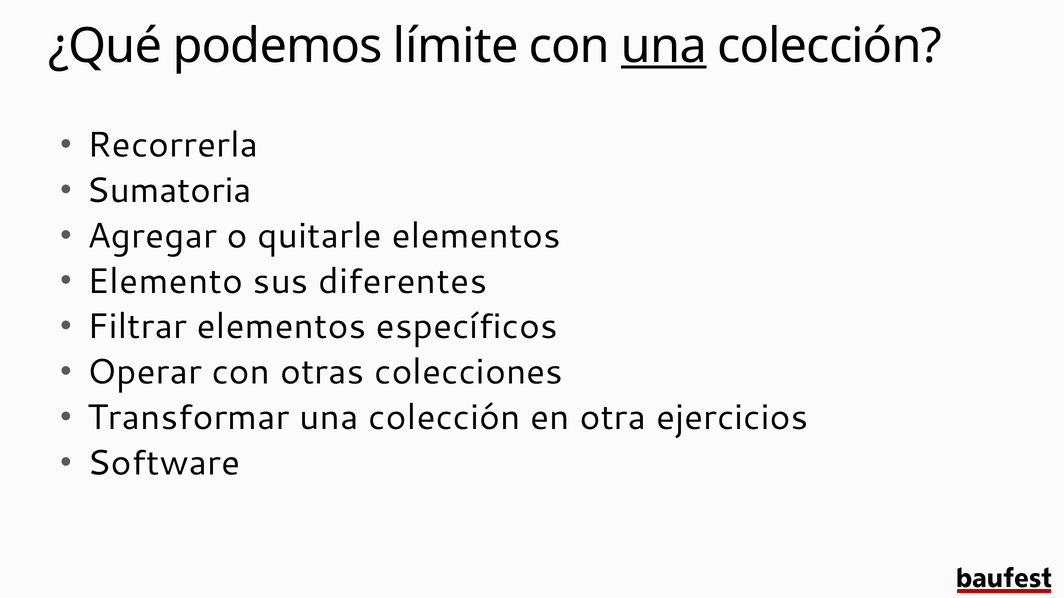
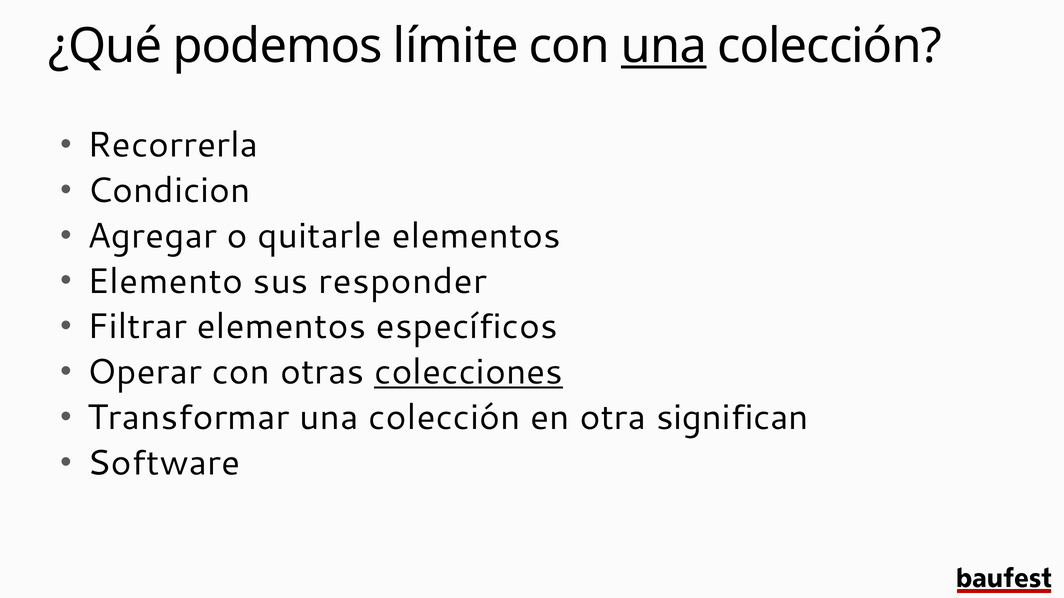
Sumatoria: Sumatoria -> Condicion (169, 191)
diferentes: diferentes -> responder (403, 282)
colecciones underline: none -> present (469, 372)
ejercicios: ejercicios -> significan (732, 418)
